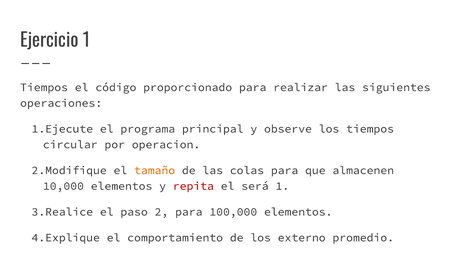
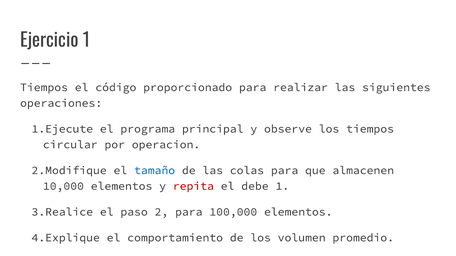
tamaño colour: orange -> blue (155, 171)
será: será -> debe (255, 186)
externo: externo -> volumen (302, 238)
